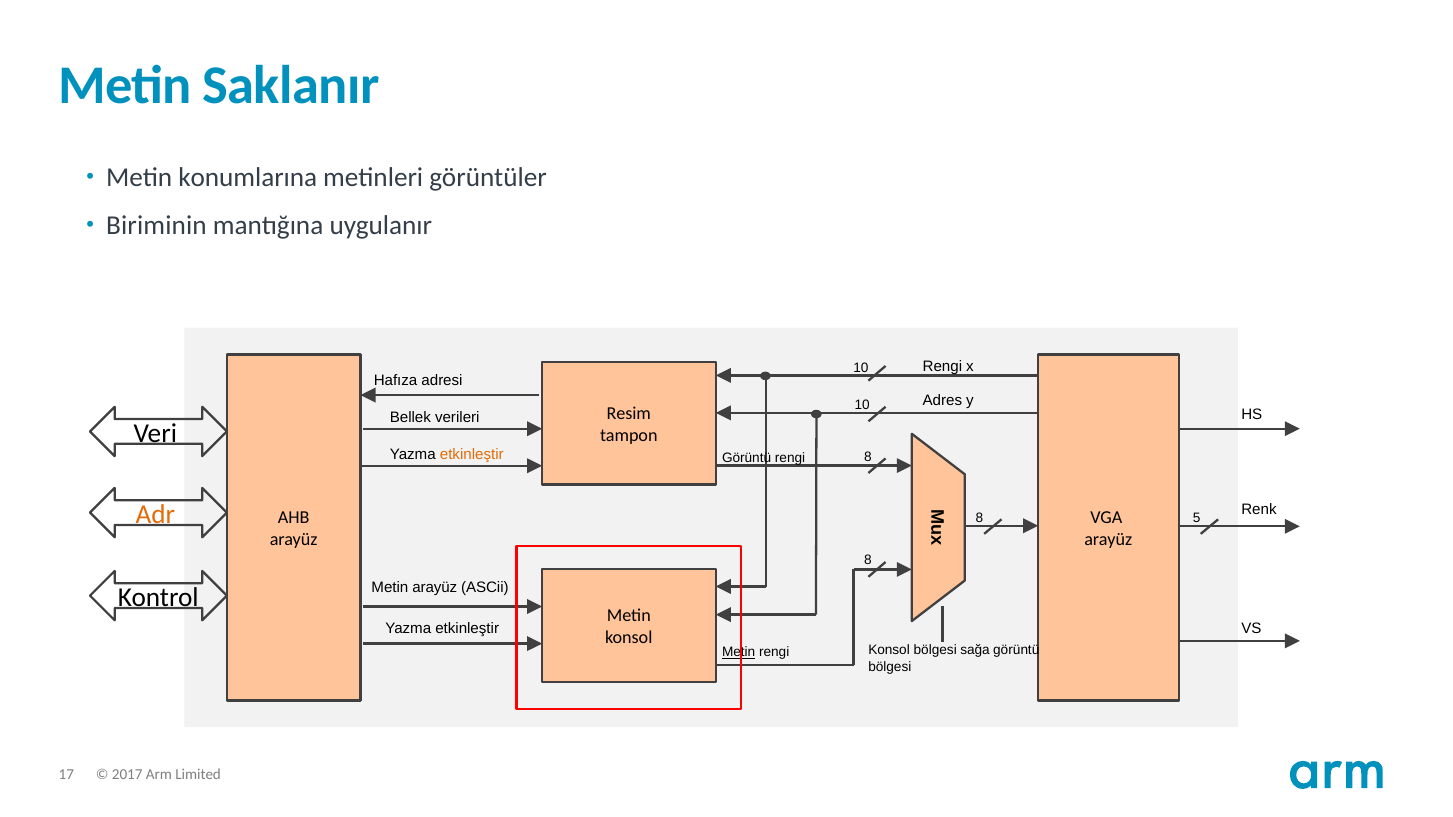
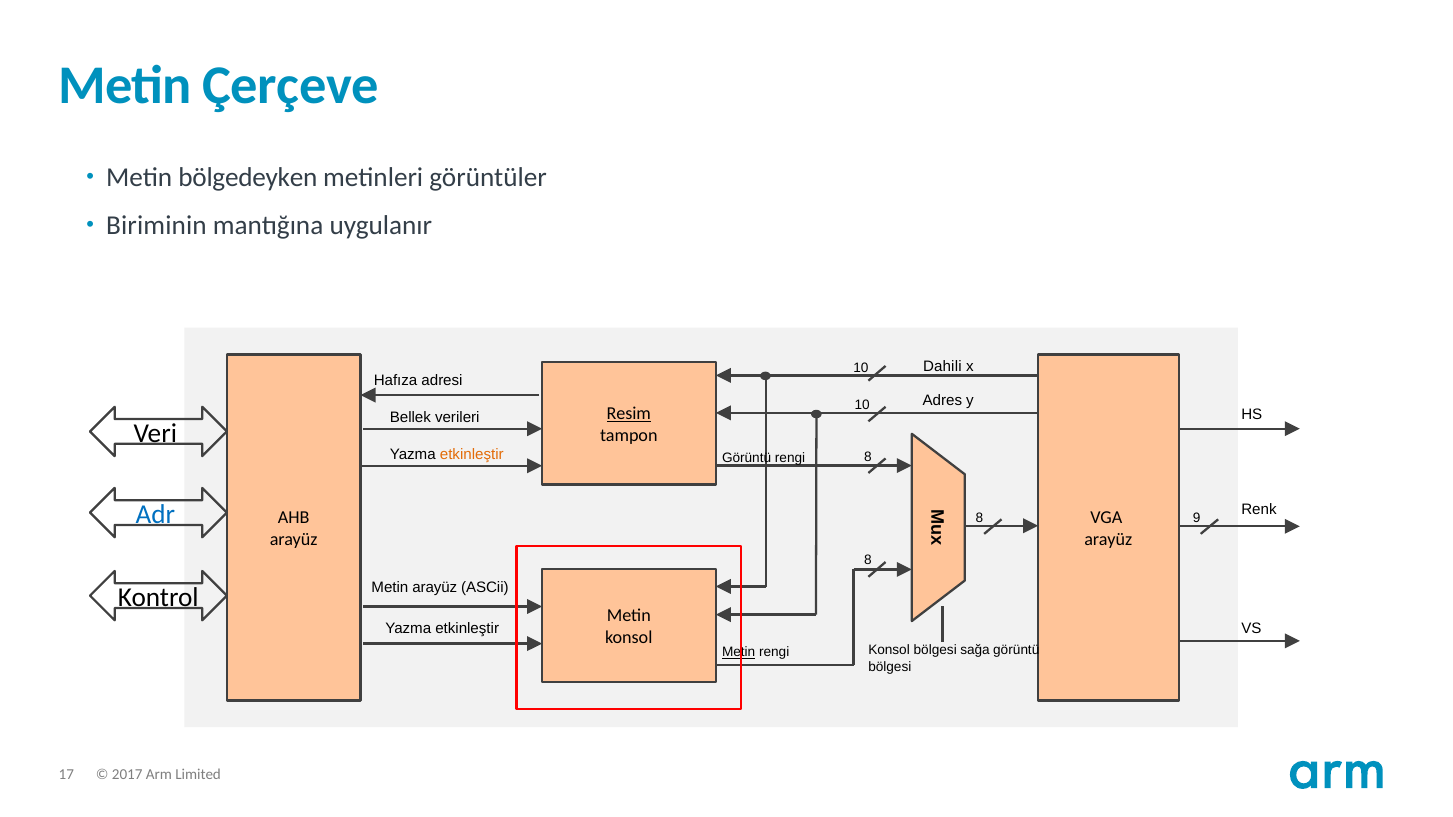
Saklanır: Saklanır -> Çerçeve (291, 86)
konumlarına: konumlarına -> bölgedeyken (248, 178)
Rengi: Rengi -> Dahili (942, 367)
Resim underline: none -> present (629, 414)
Adr colour: orange -> blue (155, 515)
5: 5 -> 9 (1197, 518)
